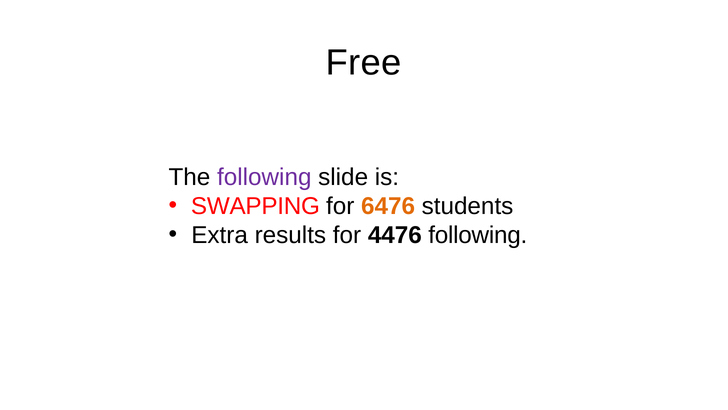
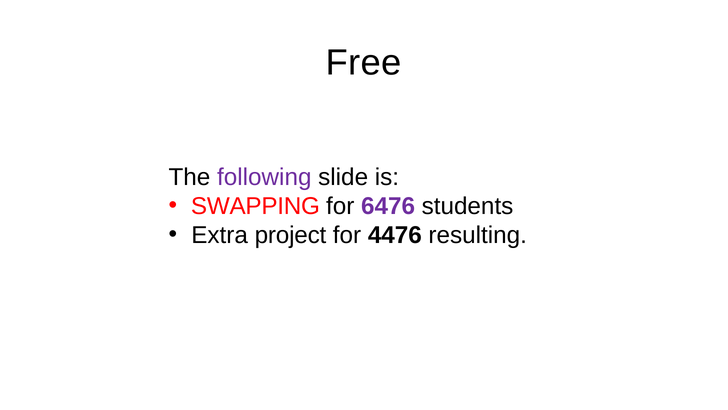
6476 colour: orange -> purple (388, 206)
results: results -> project (290, 235)
4476 following: following -> resulting (478, 235)
